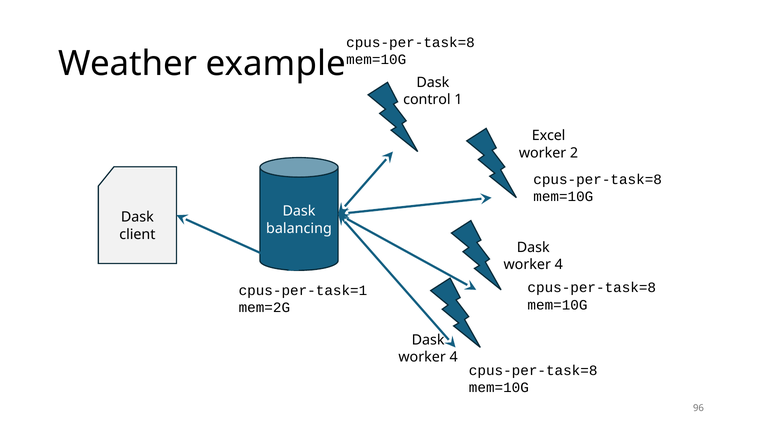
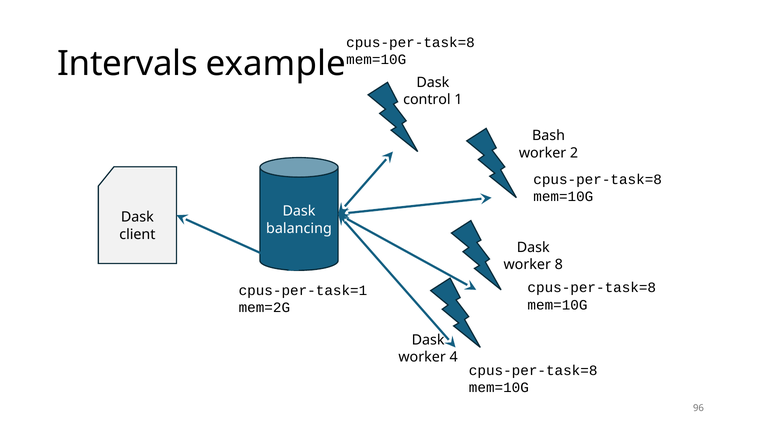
Weather: Weather -> Intervals (128, 64)
Excel: Excel -> Bash (549, 136)
4: 4 -> 8 (559, 265)
